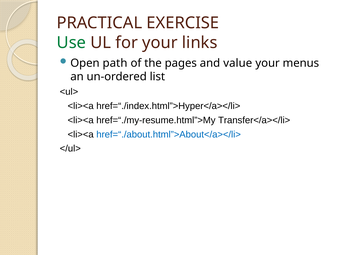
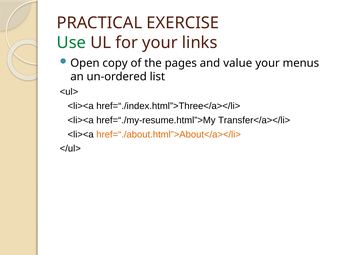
path: path -> copy (115, 63)
href=“./index.html”>Hyper</a></li>: href=“./index.html”>Hyper</a></li> -> href=“./index.html”>Three</a></li> (168, 106)
href=“./about.html”>About</a></li> colour: blue -> orange (169, 134)
